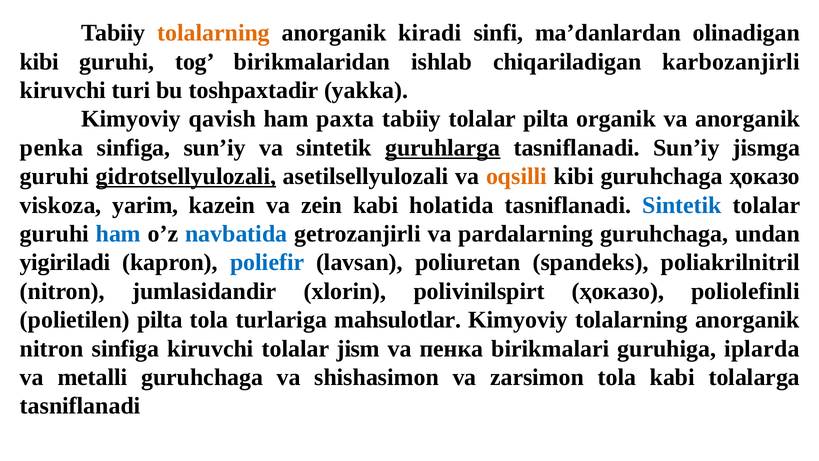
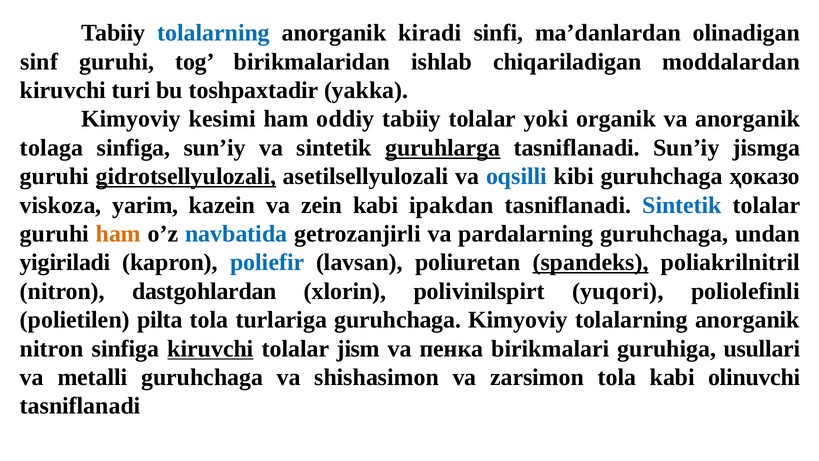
tolalarning colour: orange -> blue (214, 33)
kibi: kibi -> sinf (39, 62)
karbozanjirli: karbozanjirli -> moddalardan (731, 62)
qavish: qavish -> kesimi (222, 119)
paxta: paxta -> oddiy (345, 119)
tolalar pilta: pilta -> yoki (546, 119)
penka: penka -> tolaga (52, 148)
oqsilli colour: orange -> blue (517, 176)
holatida: holatida -> ipakdan (451, 205)
ham colour: blue -> orange (118, 234)
spandeks underline: none -> present (591, 262)
jumlasidandir: jumlasidandir -> dastgohlardan (204, 291)
polivinilspirt ҳоказо: ҳоказо -> yuqori (618, 291)
turlariga mahsulotlar: mahsulotlar -> guruhchaga (398, 320)
kiruvchi underline: none -> present (211, 348)
iplarda: iplarda -> usullari (762, 348)
tolalarga: tolalarga -> olinuvchi (754, 377)
